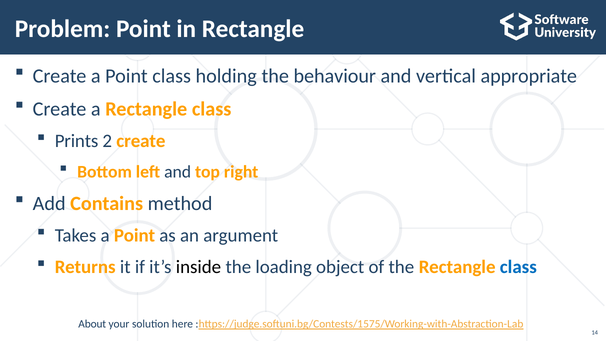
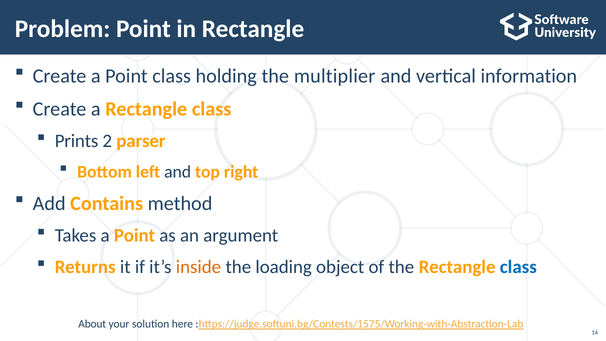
behaviour: behaviour -> multiplier (335, 76)
appropriate: appropriate -> information (529, 76)
2 create: create -> parser (141, 141)
inside colour: black -> orange (198, 267)
